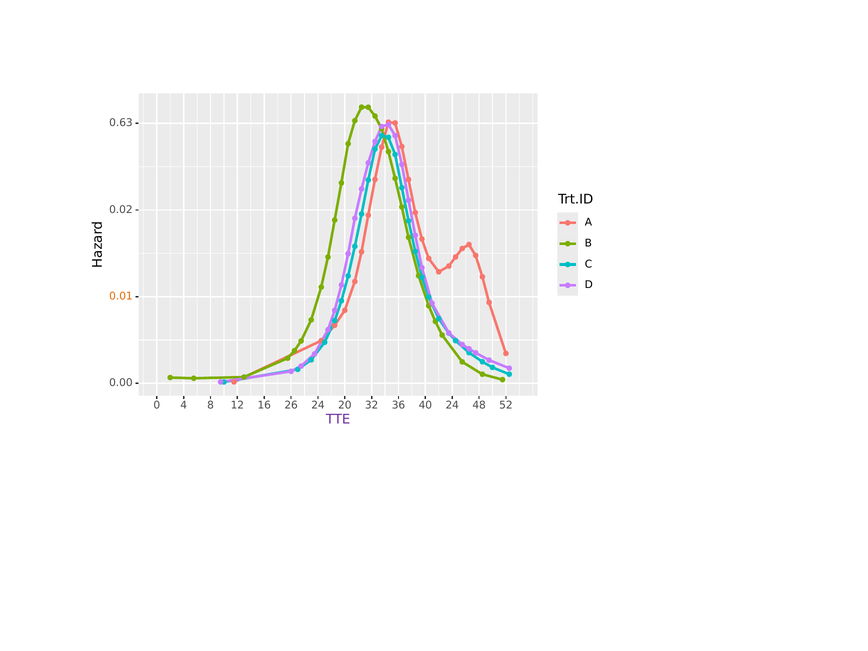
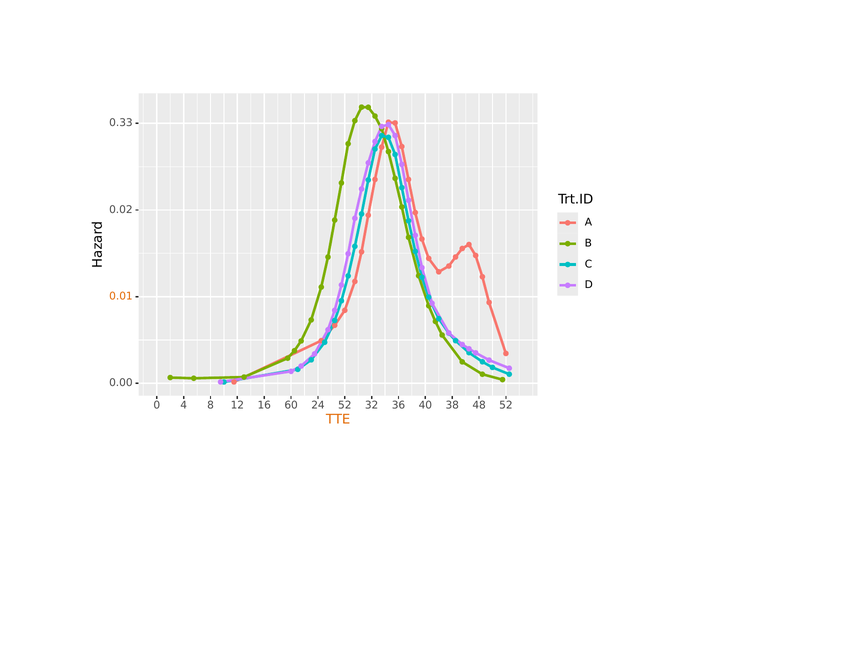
0.63: 0.63 -> 0.33 (121, 123)
26: 26 -> 60 (291, 405)
24 20: 20 -> 52 (345, 405)
40 24: 24 -> 38 (452, 405)
TTE colour: purple -> orange (338, 419)
